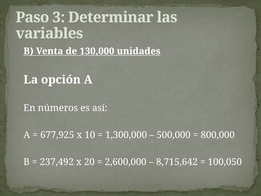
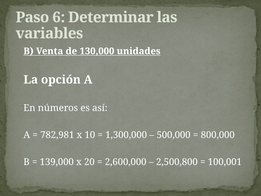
3: 3 -> 6 (59, 17)
677,925: 677,925 -> 782,981 (57, 135)
237,492: 237,492 -> 139,000 (57, 162)
8,715,642: 8,715,642 -> 2,500,800 (177, 162)
100,050: 100,050 -> 100,001 (225, 162)
